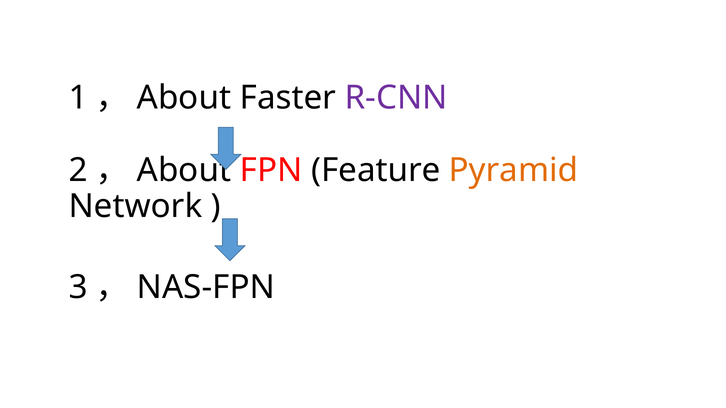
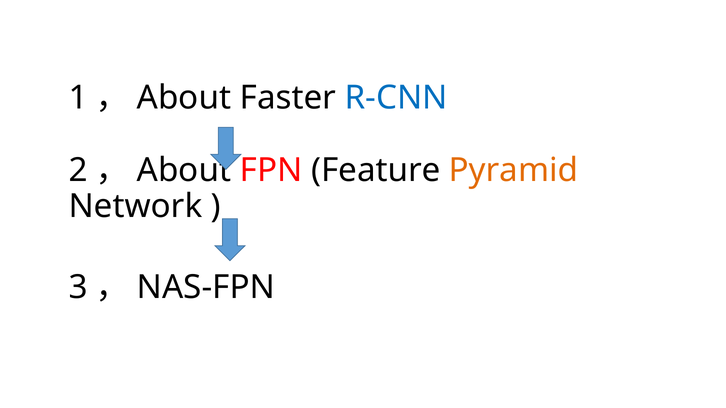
R-CNN colour: purple -> blue (396, 98)
